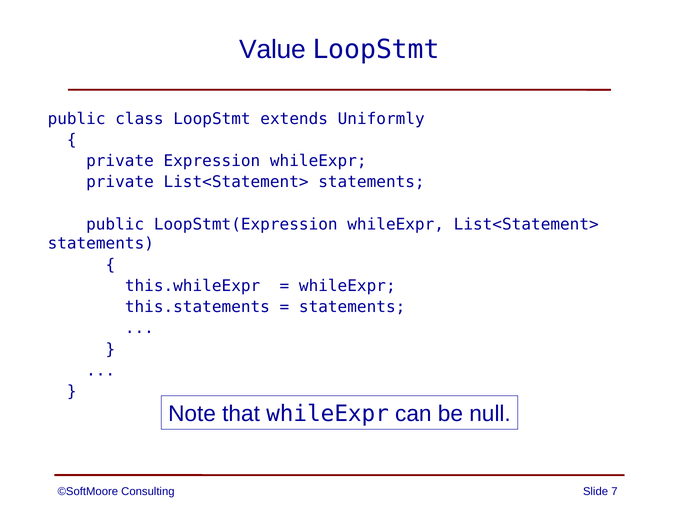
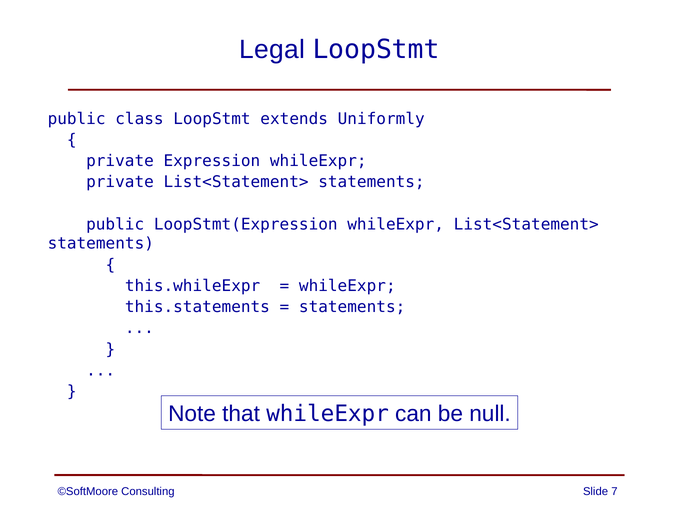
Value: Value -> Legal (272, 49)
